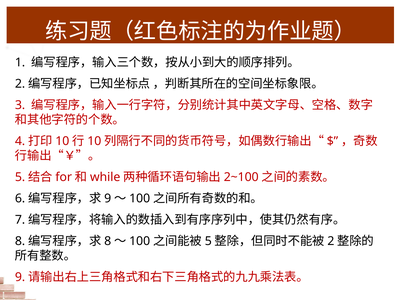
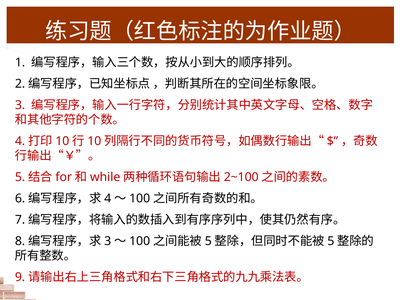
9: 9 -> 4 (108, 199)
8: 8 -> 3 (108, 241)
2: 2 -> 5 (331, 241)
